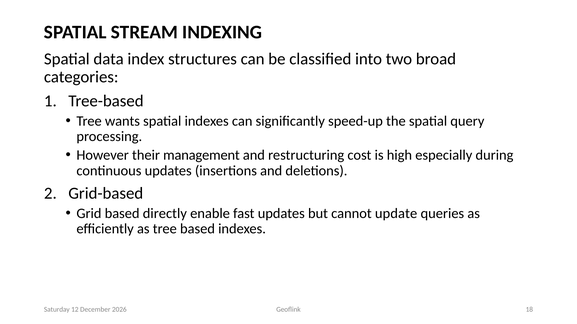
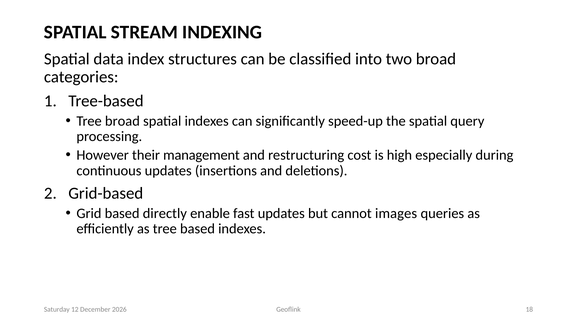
Tree wants: wants -> broad (122, 121)
update: update -> images (396, 214)
